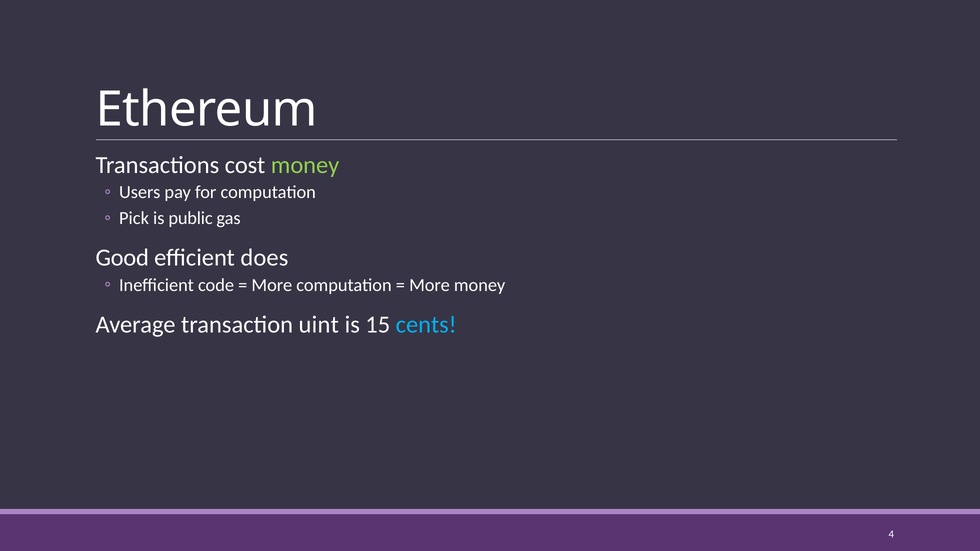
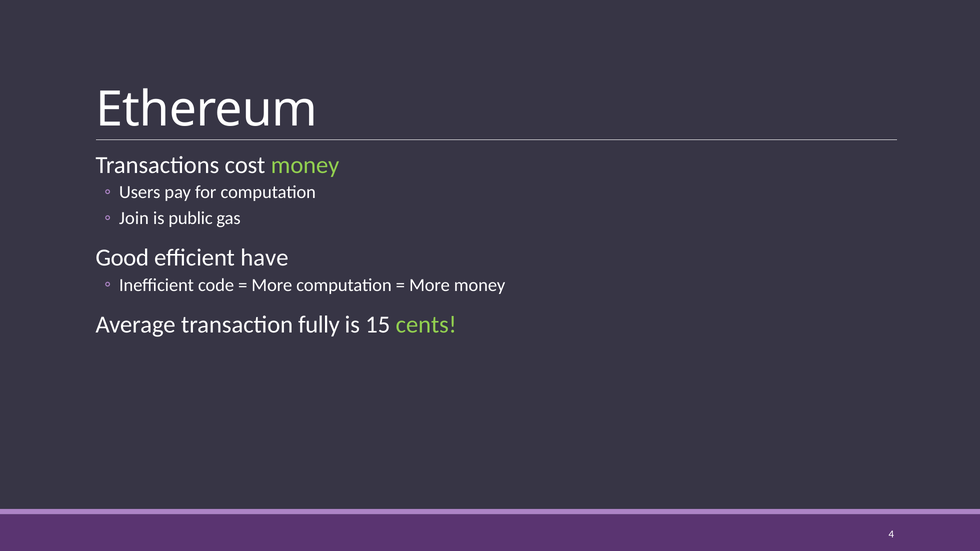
Pick: Pick -> Join (134, 218)
does: does -> have (264, 258)
uint: uint -> fully (319, 325)
cents colour: light blue -> light green (426, 325)
